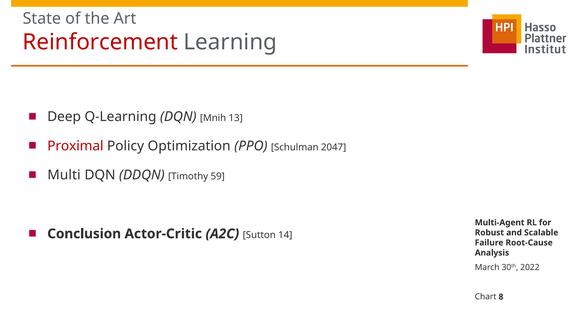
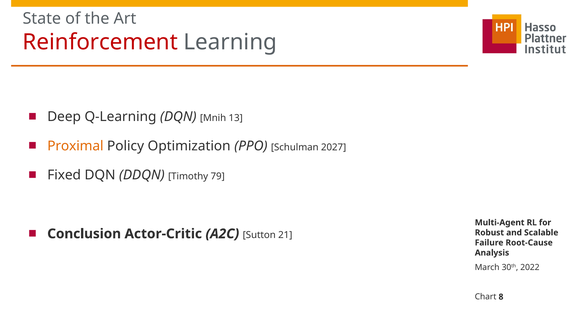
Proximal colour: red -> orange (75, 146)
2047: 2047 -> 2027 (334, 147)
Multi: Multi -> Fixed (64, 175)
59: 59 -> 79 (218, 177)
14: 14 -> 21 (285, 236)
